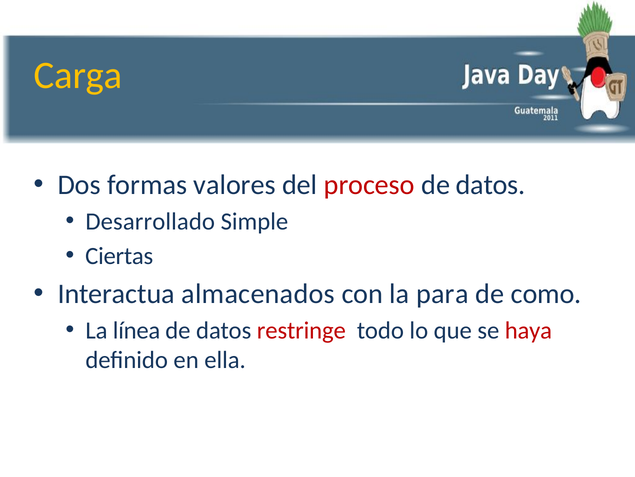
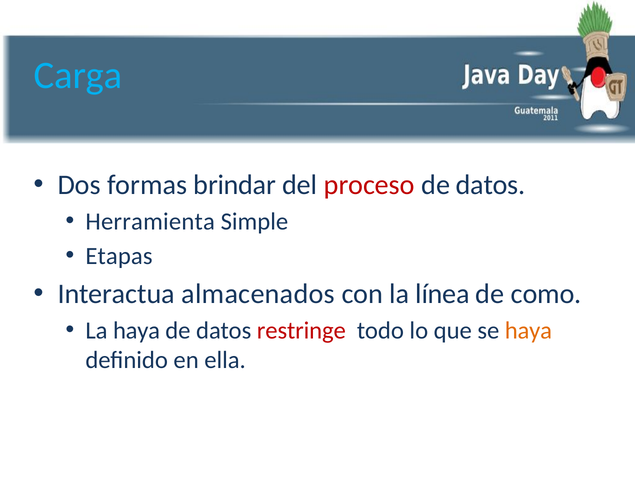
Carga colour: yellow -> light blue (78, 75)
valores: valores -> brindar (235, 185)
Desarrollado: Desarrollado -> Herramienta (150, 221)
Ciertas: Ciertas -> Etapas (119, 256)
para: para -> línea (443, 293)
La línea: línea -> haya (137, 330)
haya colour: red -> orange (528, 330)
